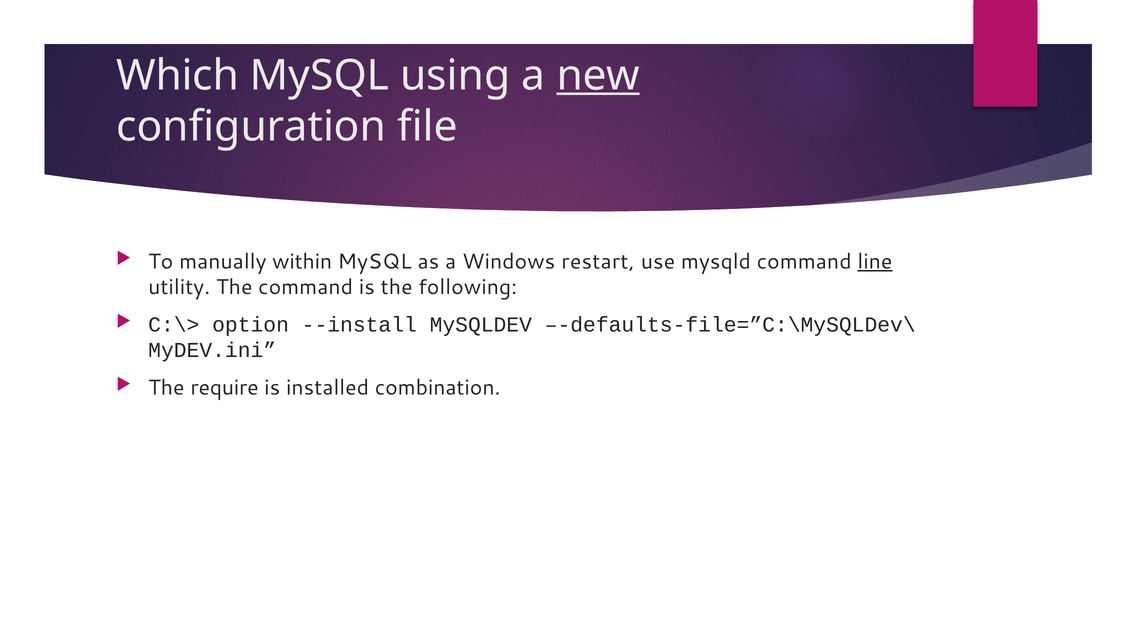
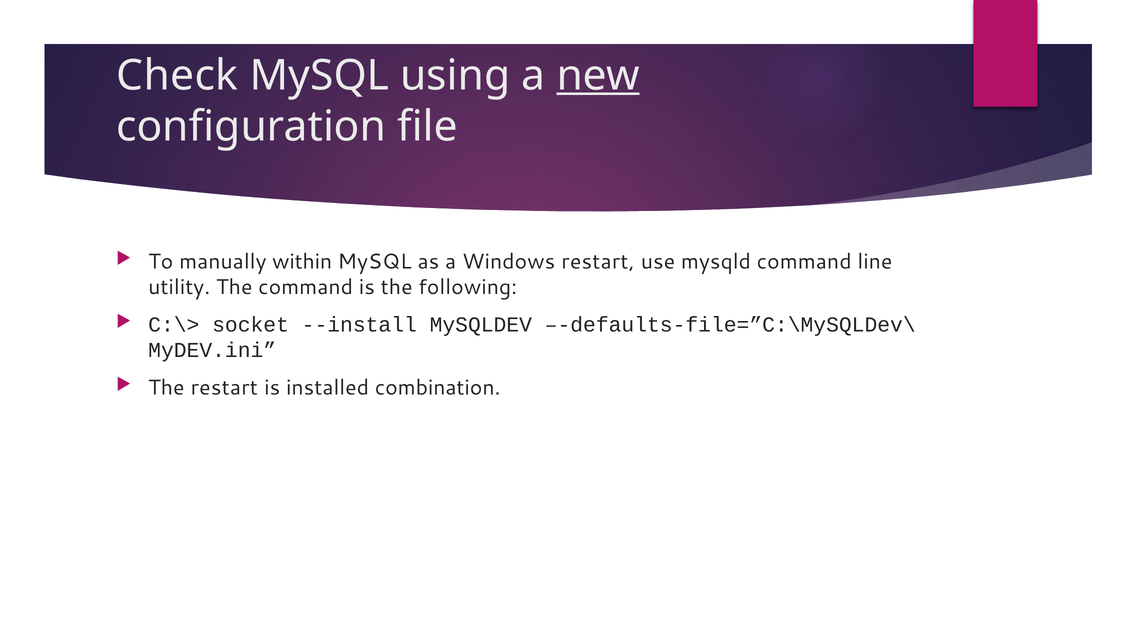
Which: Which -> Check (177, 76)
line underline: present -> none (875, 261)
option: option -> socket (251, 324)
The require: require -> restart (224, 387)
